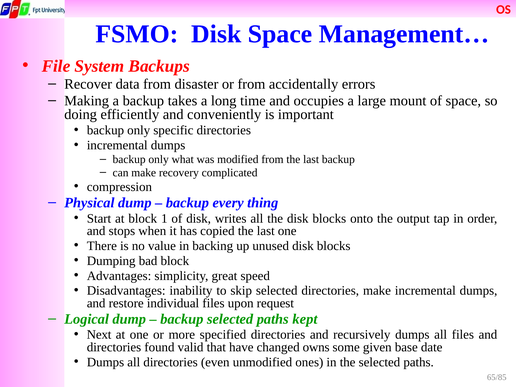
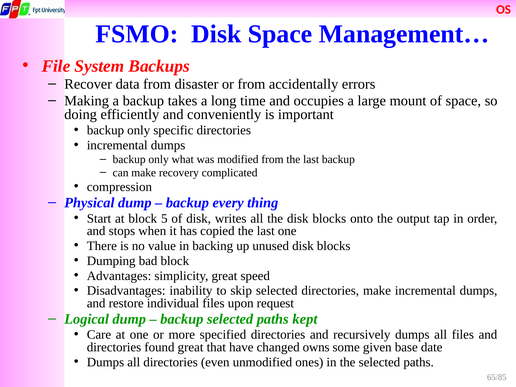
1: 1 -> 5 (164, 218)
Next: Next -> Care (99, 335)
found valid: valid -> great (191, 347)
